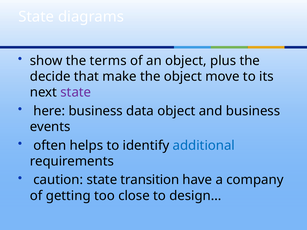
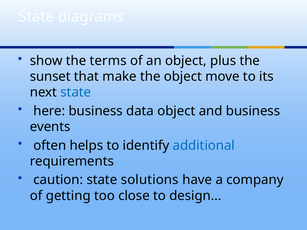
decide: decide -> sunset (50, 77)
state colour: purple -> blue (76, 92)
transition: transition -> solutions (150, 180)
